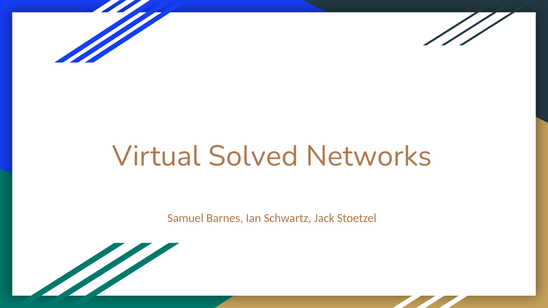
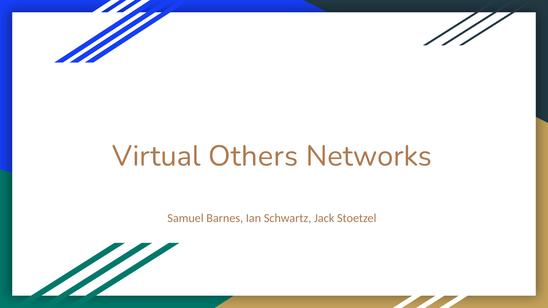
Solved: Solved -> Others (253, 156)
